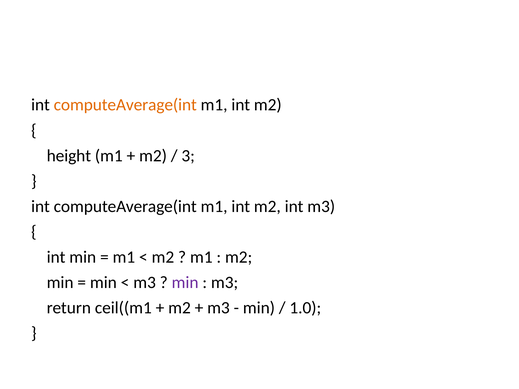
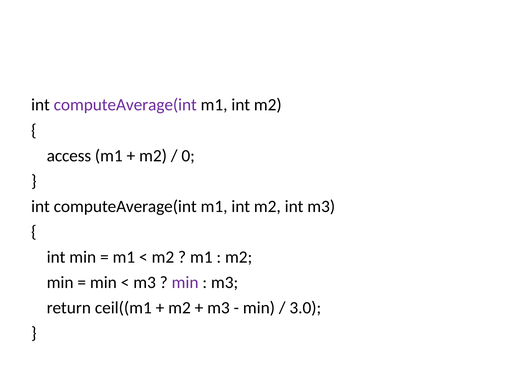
computeAverage(int colour: orange -> purple (125, 105)
height: height -> access (69, 156)
3: 3 -> 0 (188, 156)
1.0: 1.0 -> 3.0 (305, 308)
